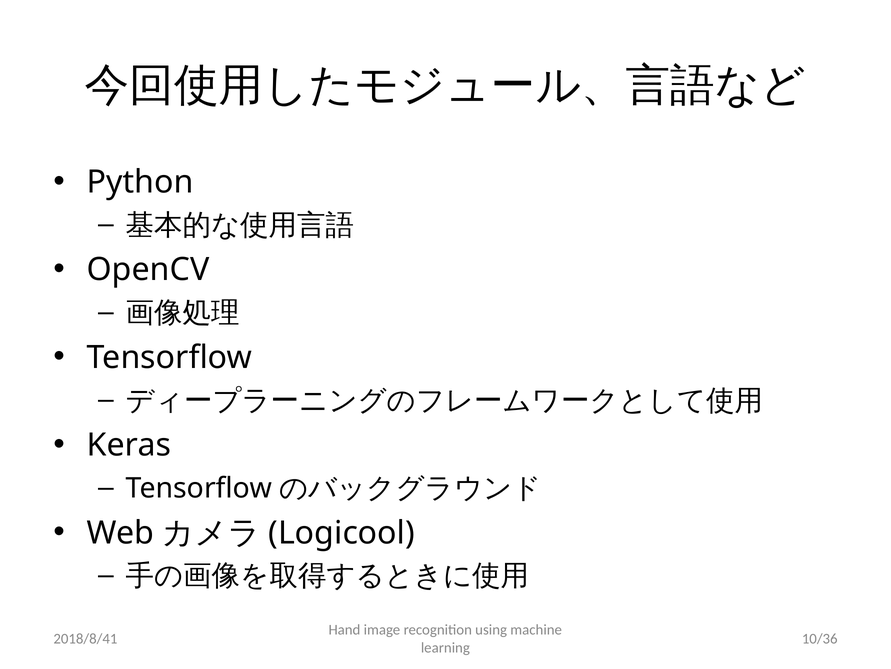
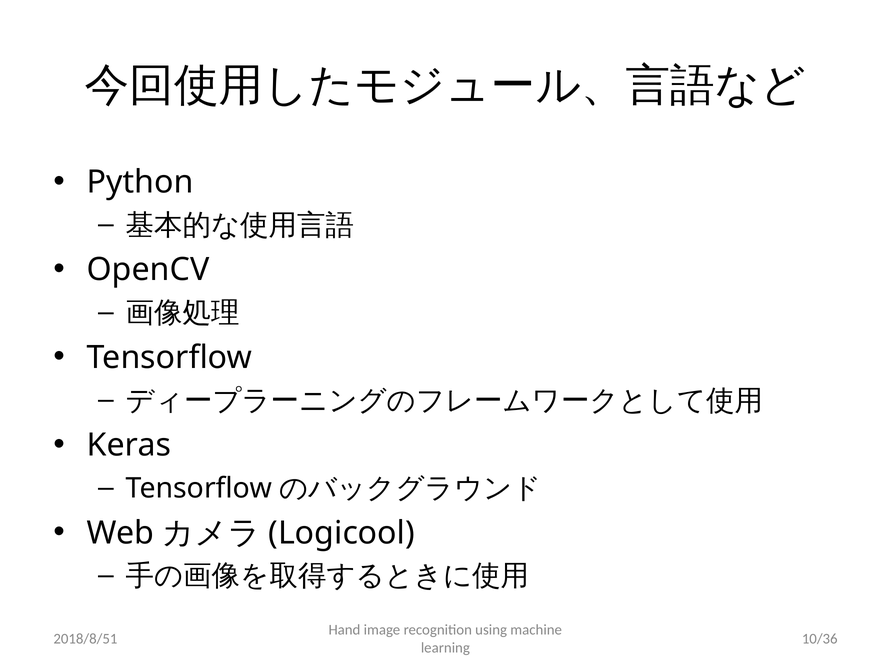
2018/8/41: 2018/8/41 -> 2018/8/51 (85, 638)
